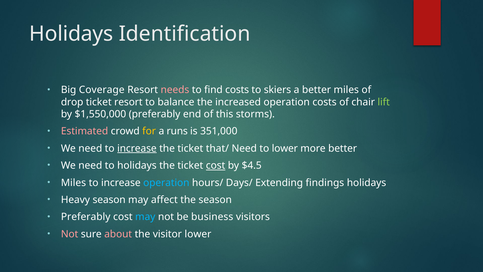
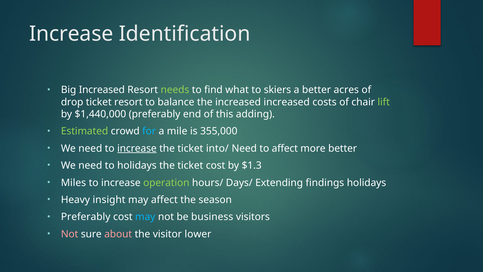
Holidays: Holidays -> Increase (71, 34)
Big Coverage: Coverage -> Increased (102, 90)
needs colour: pink -> light green (175, 90)
find costs: costs -> what (237, 90)
better miles: miles -> acres (346, 90)
increased operation: operation -> increased (287, 102)
$1,550,000: $1,550,000 -> $1,440,000 (100, 114)
storms: storms -> adding (255, 114)
Estimated colour: pink -> light green (85, 131)
for colour: yellow -> light blue (149, 131)
runs: runs -> mile (177, 131)
351,000: 351,000 -> 355,000 (219, 131)
that/: that/ -> into/ (217, 148)
to lower: lower -> affect (285, 148)
cost underline: present -> none (216, 165)
$4.5: $4.5 -> $1.3 (252, 165)
operation colour: light blue -> light green (166, 183)
Heavy season: season -> insight (109, 200)
